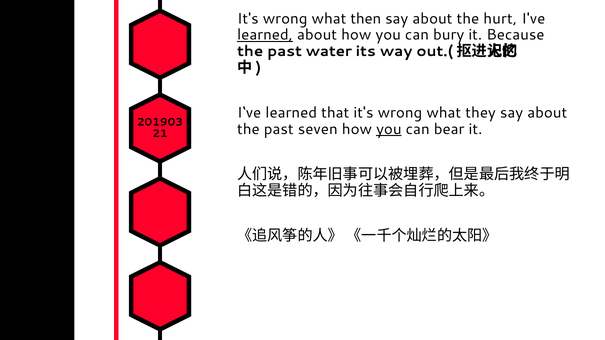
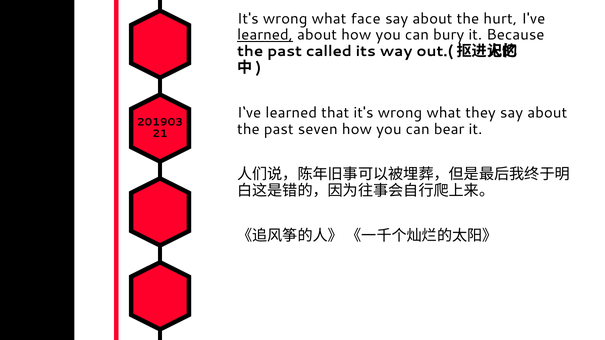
then: then -> face (366, 19)
water: water -> called (329, 51)
you underline: present -> none (389, 129)
